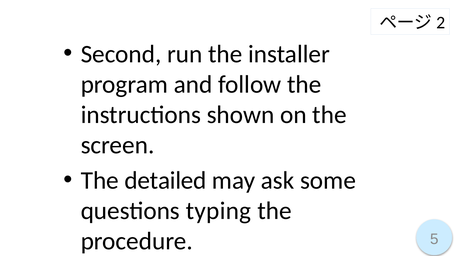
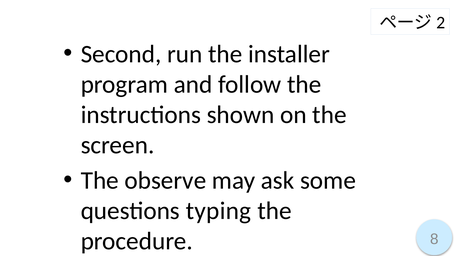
detailed: detailed -> observe (165, 180)
5: 5 -> 8 (434, 239)
